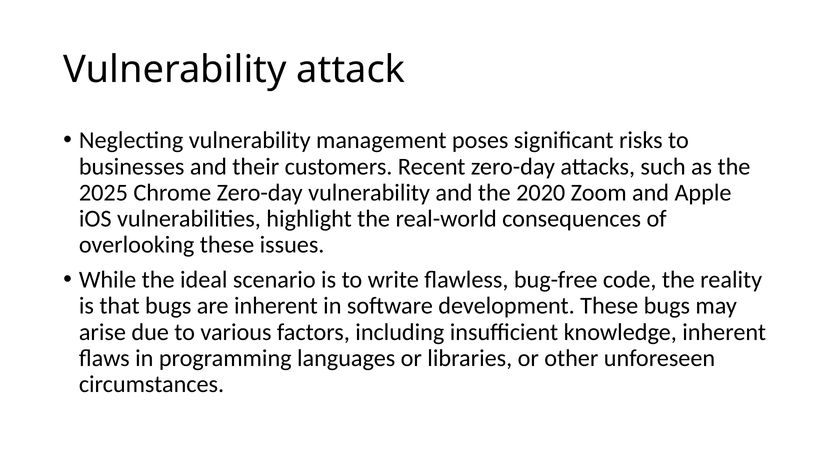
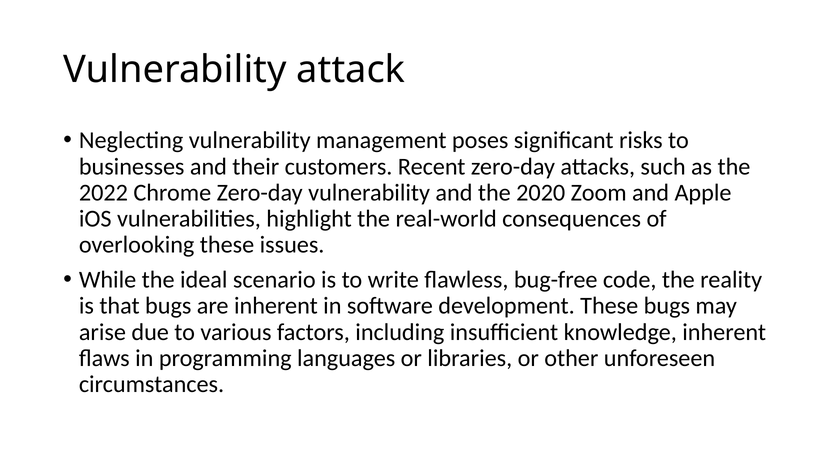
2025: 2025 -> 2022 (103, 193)
